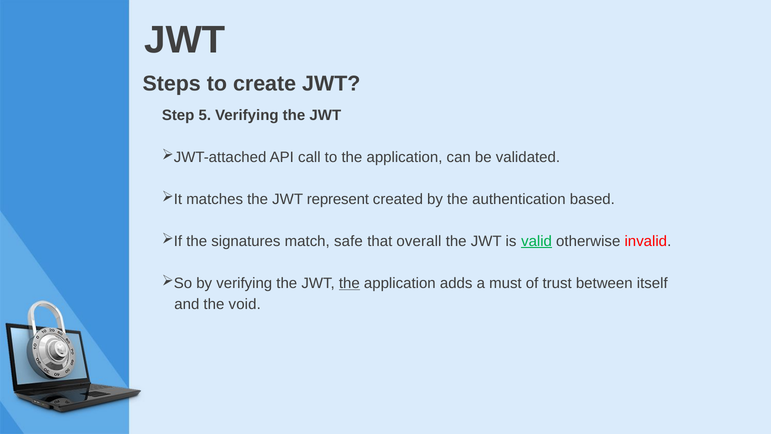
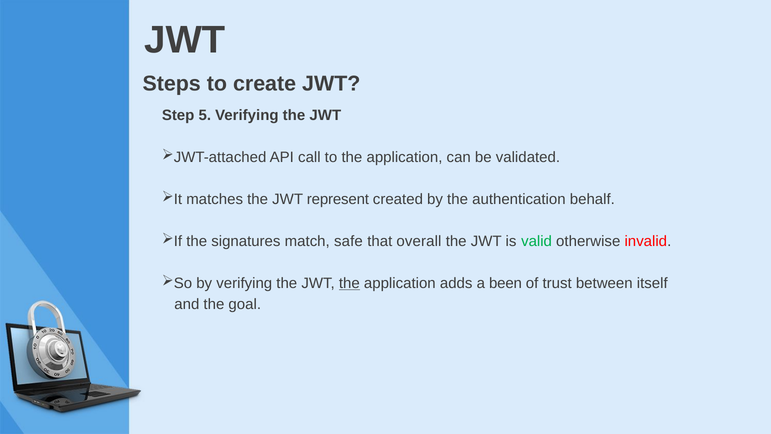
based: based -> behalf (592, 199)
valid underline: present -> none (537, 241)
must: must -> been (505, 283)
void: void -> goal (245, 304)
